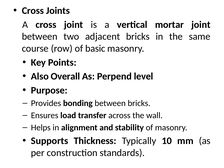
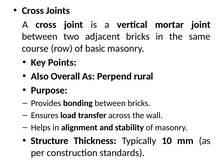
level: level -> rural (144, 76)
Supports: Supports -> Structure (50, 141)
